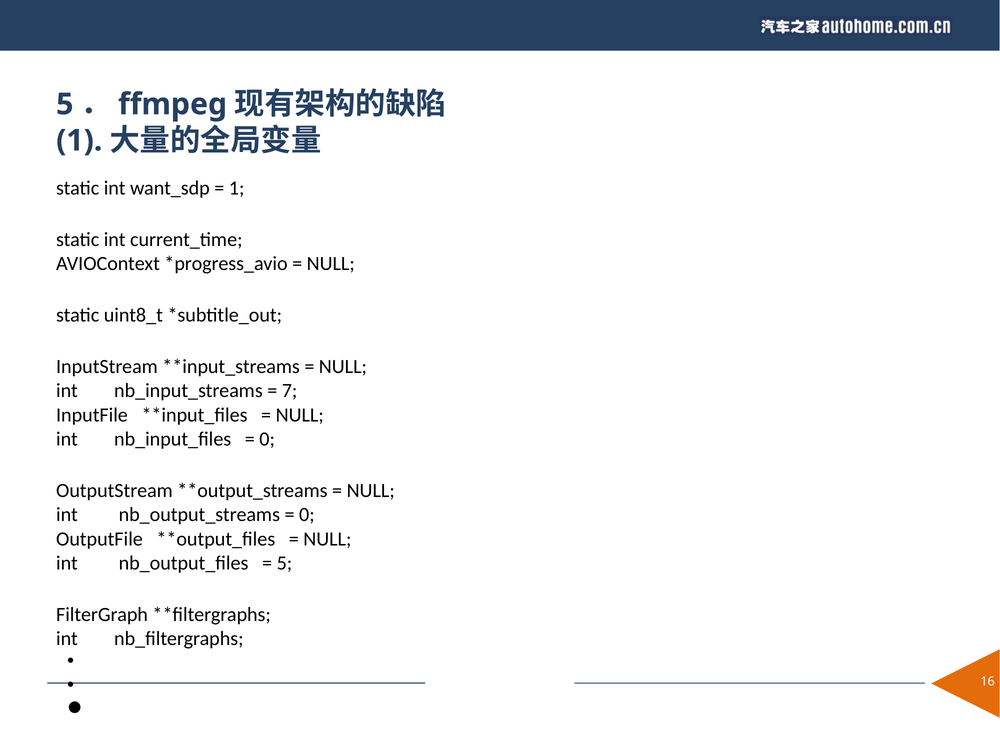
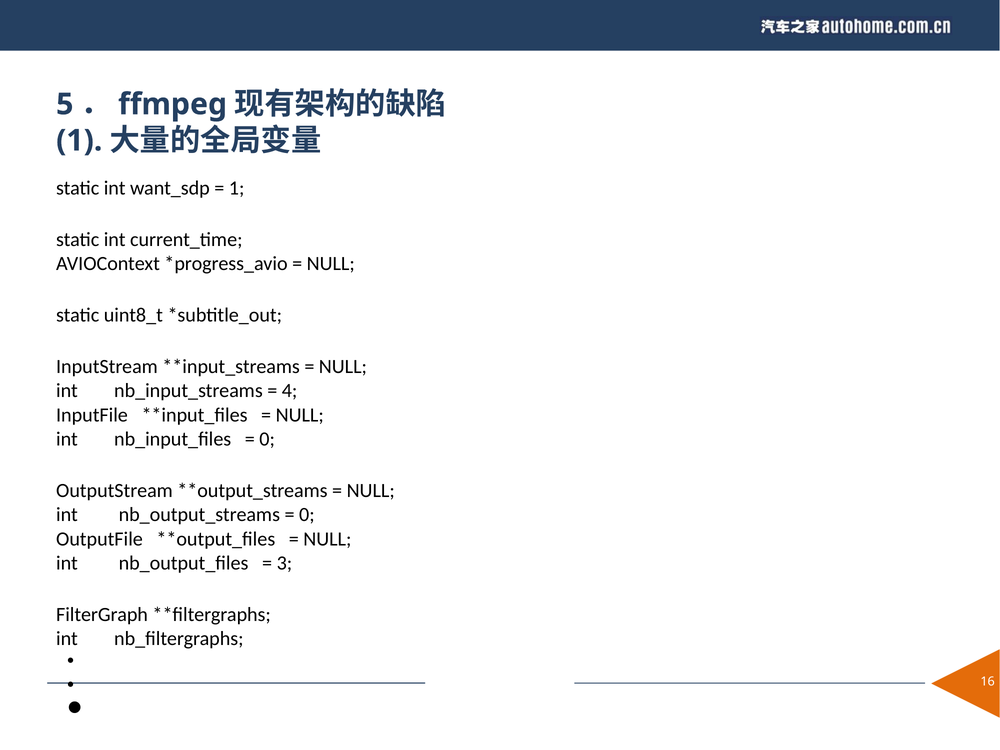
7: 7 -> 4 (290, 391)
5: 5 -> 3 (284, 563)
